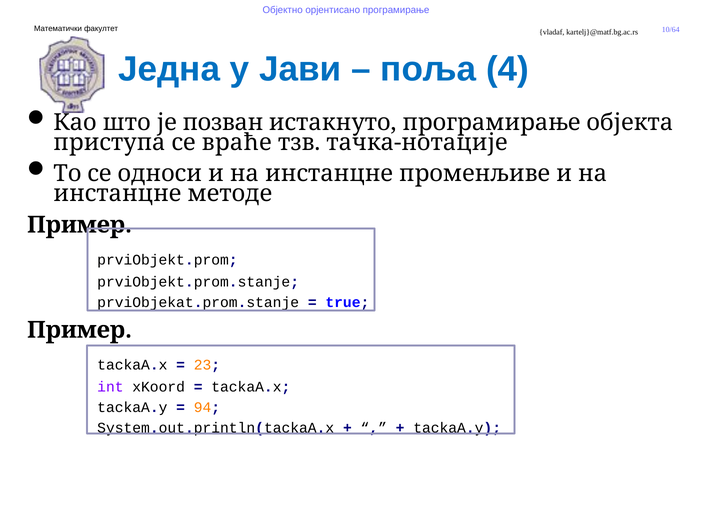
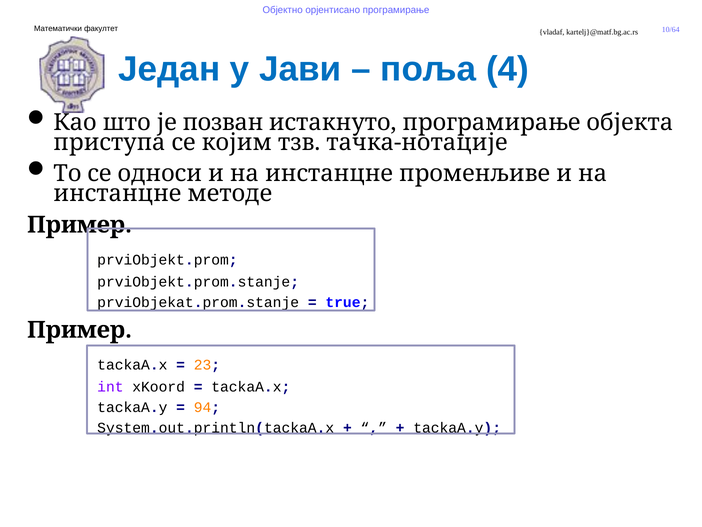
Једна: Једна -> Један (169, 69)
враће: враће -> којим (237, 142)
